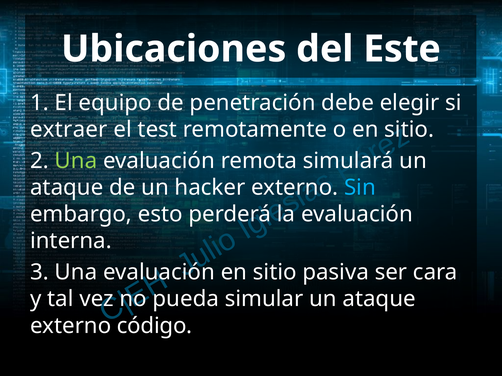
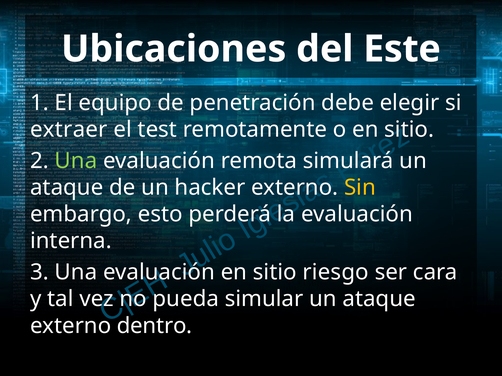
Sin colour: light blue -> yellow (360, 188)
pasiva: pasiva -> riesgo (336, 273)
código: código -> dentro (155, 326)
